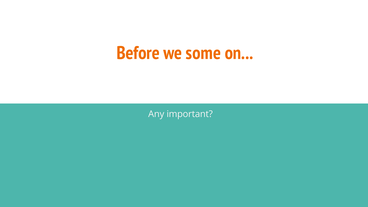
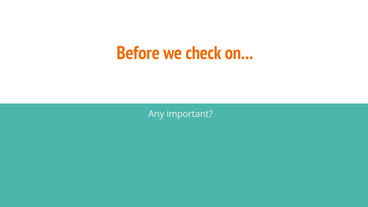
some: some -> check (203, 53)
